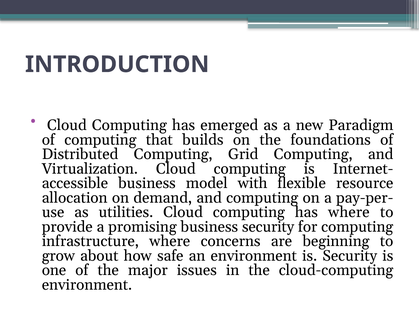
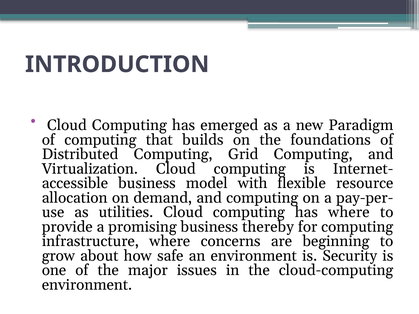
business security: security -> thereby (268, 227)
